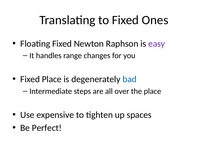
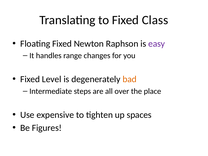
Ones: Ones -> Class (155, 20)
Fixed Place: Place -> Level (52, 79)
bad colour: blue -> orange (130, 79)
Perfect: Perfect -> Figures (47, 128)
